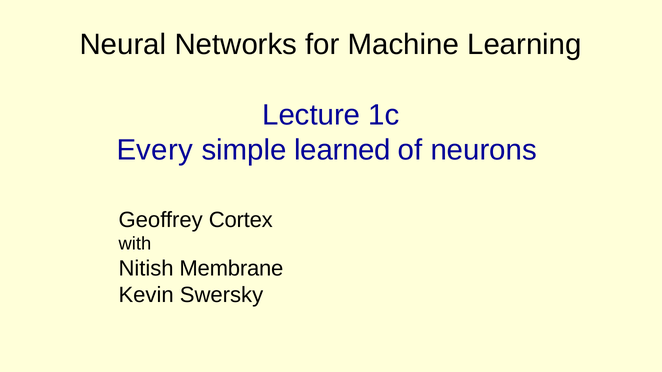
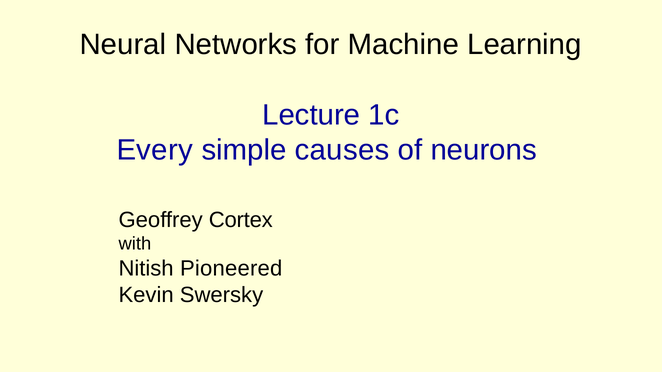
learned: learned -> causes (342, 150)
Membrane: Membrane -> Pioneered (231, 269)
